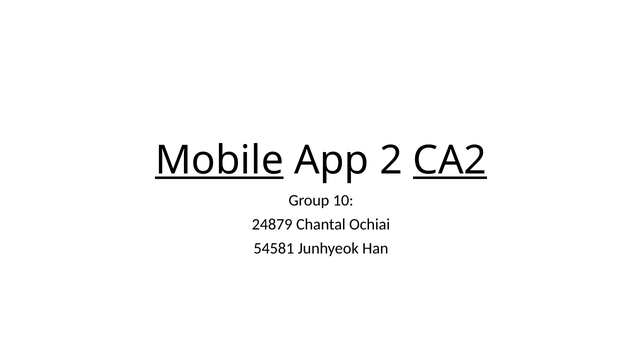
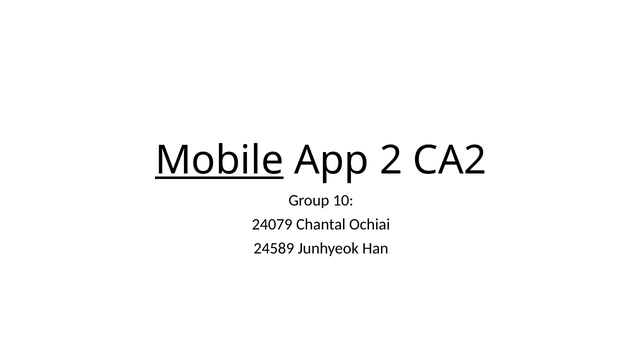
CA2 underline: present -> none (450, 160)
24879: 24879 -> 24079 (272, 225)
54581: 54581 -> 24589 (274, 249)
